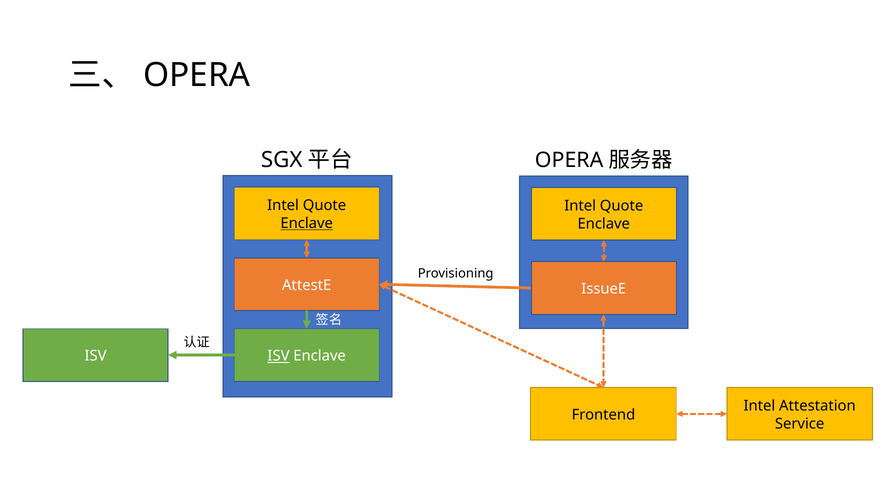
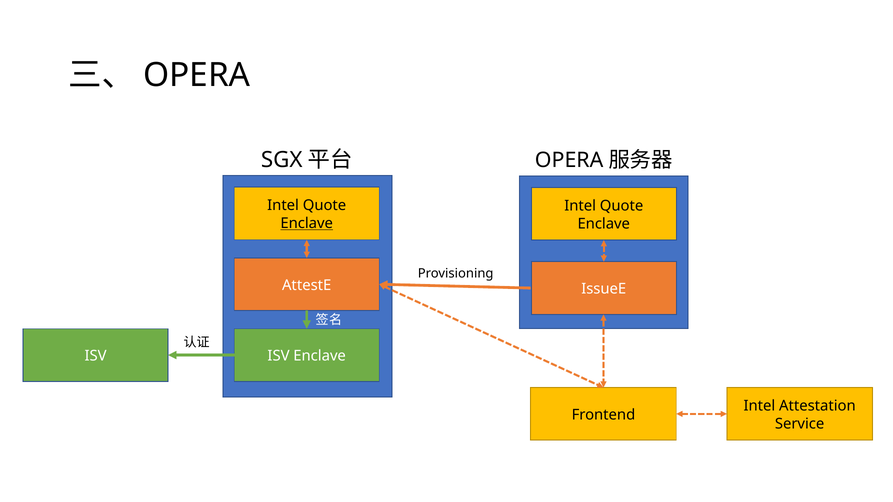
ISV underline: present -> none (279, 356)
